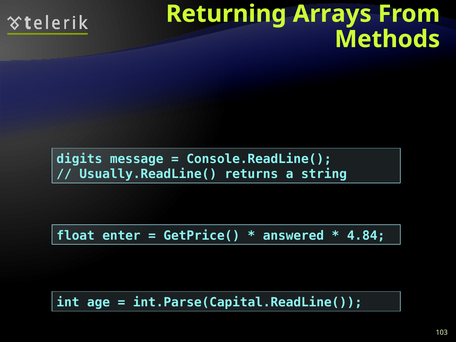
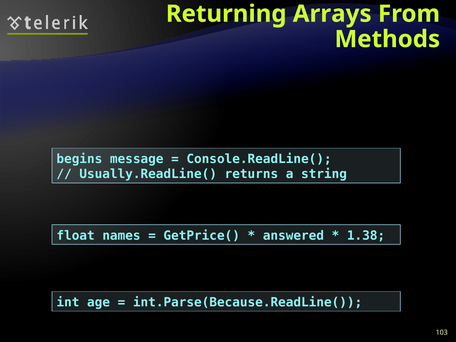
digits: digits -> begins (79, 159)
enter: enter -> names (121, 236)
4.84: 4.84 -> 1.38 (366, 236)
int.Parse(Capital.ReadLine(: int.Parse(Capital.ReadLine( -> int.Parse(Because.ReadLine( (248, 302)
